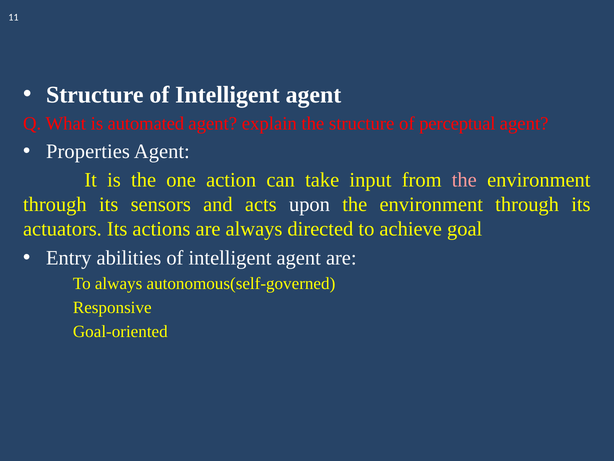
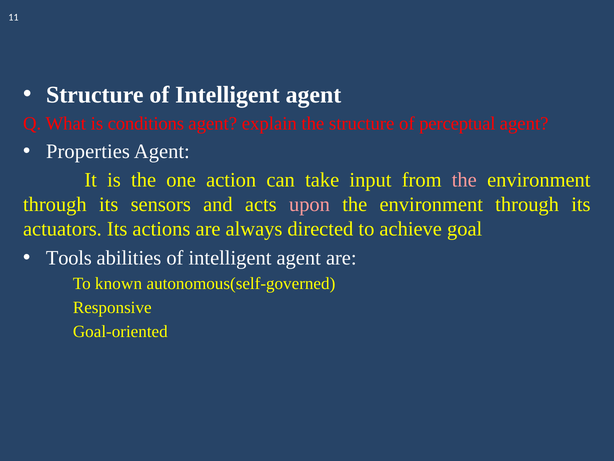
automated: automated -> conditions (146, 123)
upon colour: white -> pink (309, 204)
Entry: Entry -> Tools (69, 258)
always: always -> known (119, 283)
